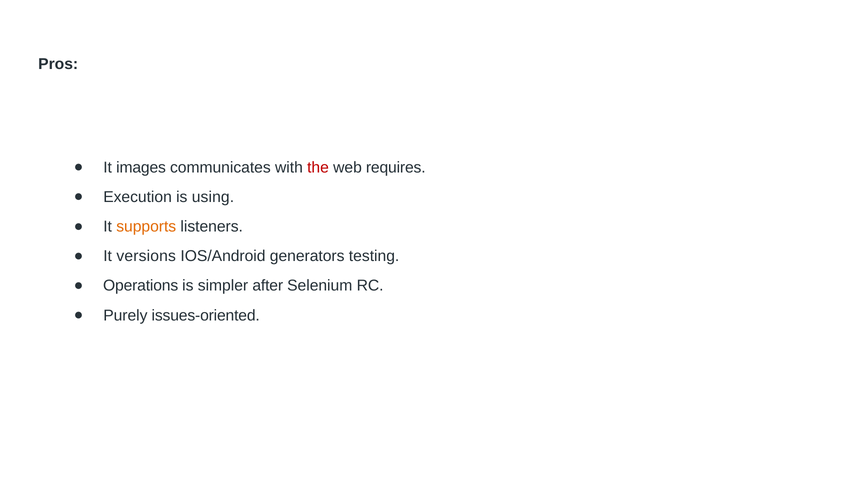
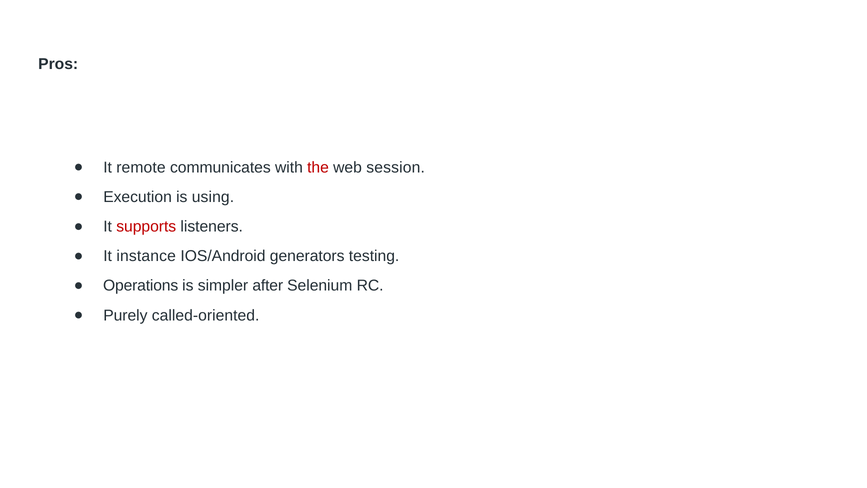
images: images -> remote (141, 168)
requires: requires -> session (396, 168)
supports colour: orange -> red (146, 227)
versions: versions -> instance (146, 256)
issues-oriented: issues-oriented -> called-oriented (206, 315)
